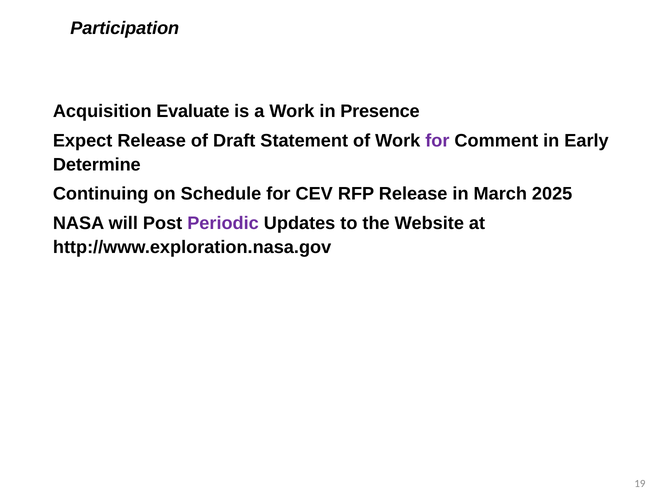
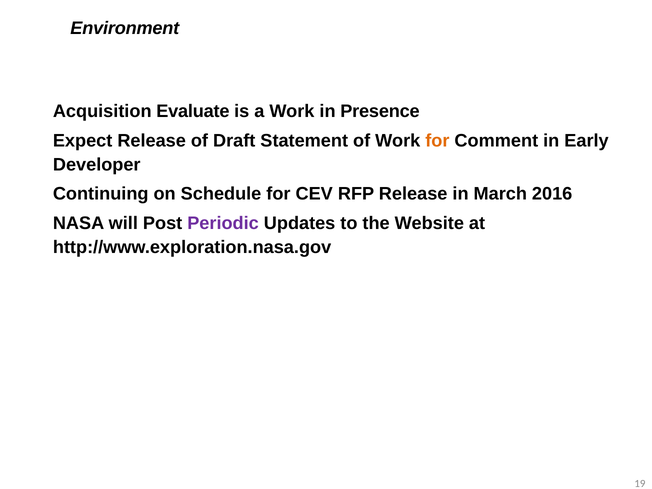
Participation: Participation -> Environment (125, 28)
for colour: purple -> orange (437, 141)
Determine: Determine -> Developer (97, 165)
2025: 2025 -> 2016 (552, 194)
